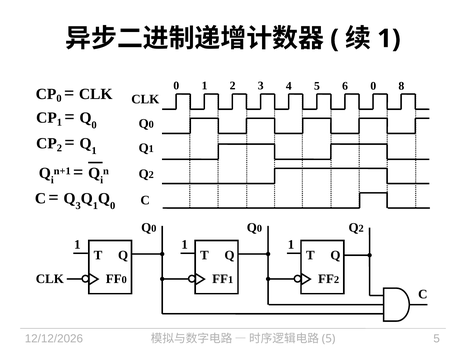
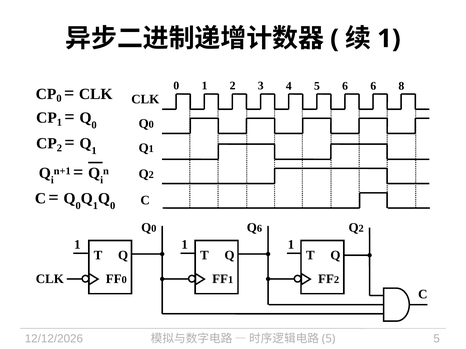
6 0: 0 -> 6 (373, 86)
3: 3 -> 0 (78, 206)
0 Q 0: 0 -> 6 (259, 229)
